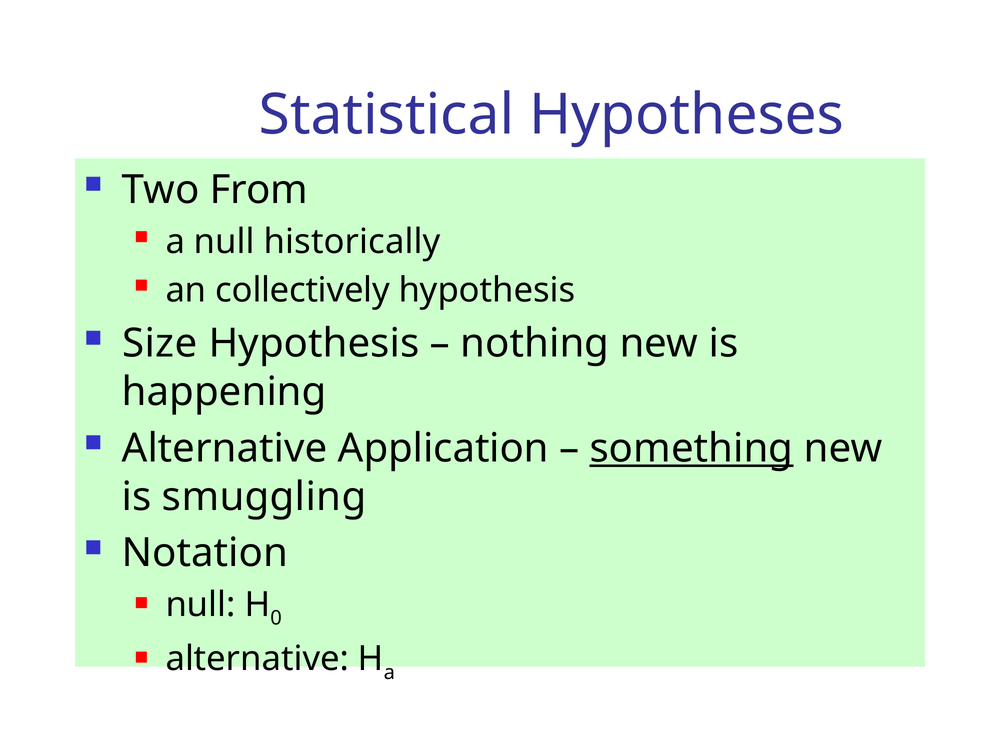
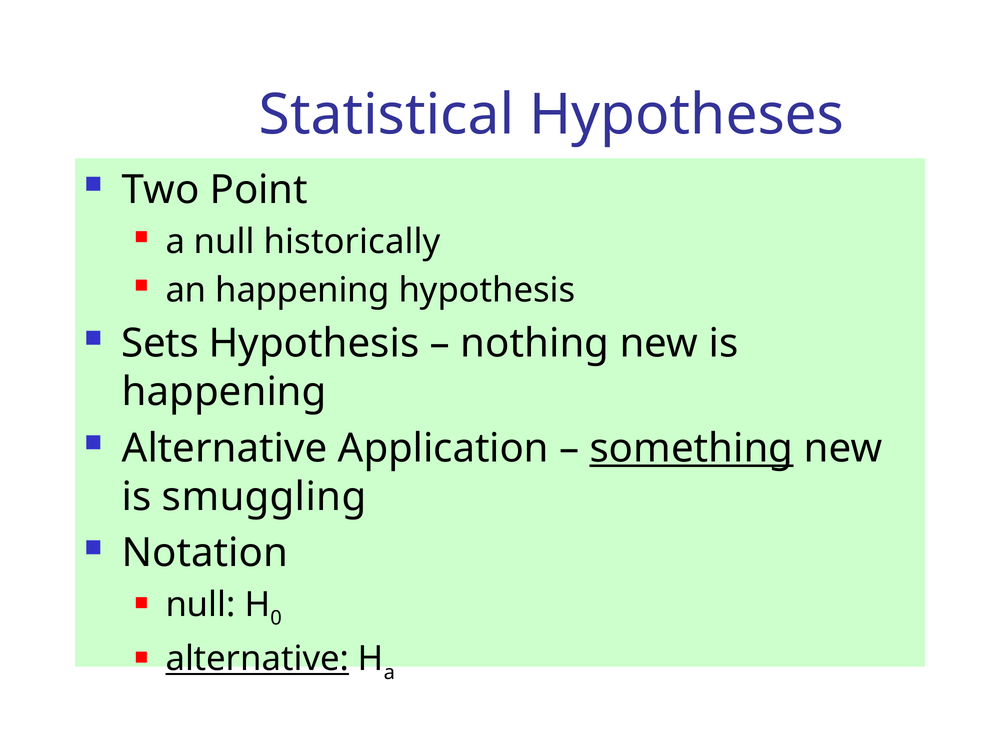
From: From -> Point (259, 190)
an collectively: collectively -> happening (303, 290)
Size: Size -> Sets (160, 344)
alternative underline: none -> present (257, 659)
